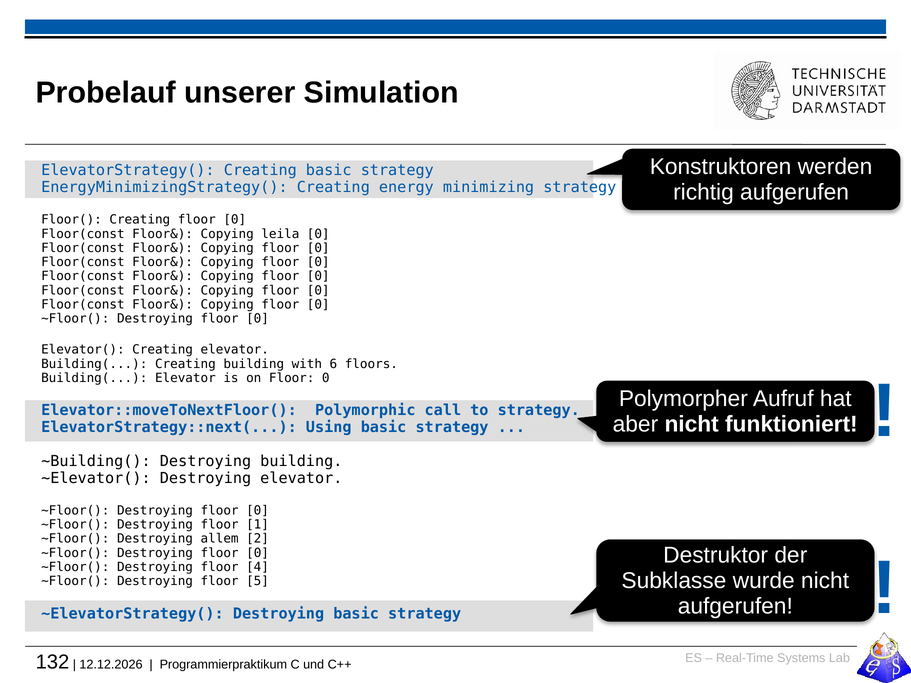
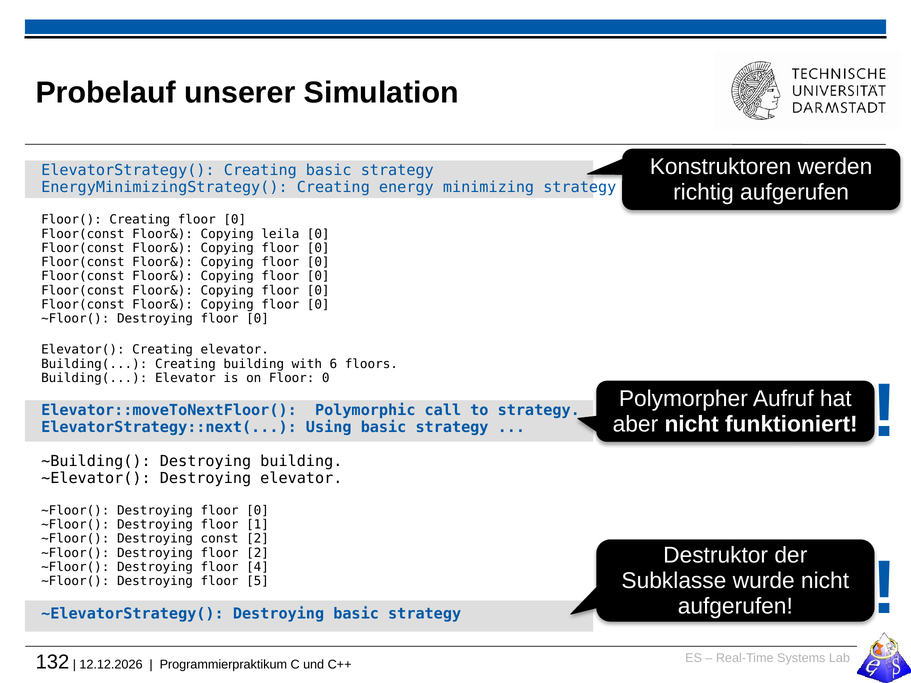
allem: allem -> const (220, 539)
0: 0 -> 2 (258, 553)
